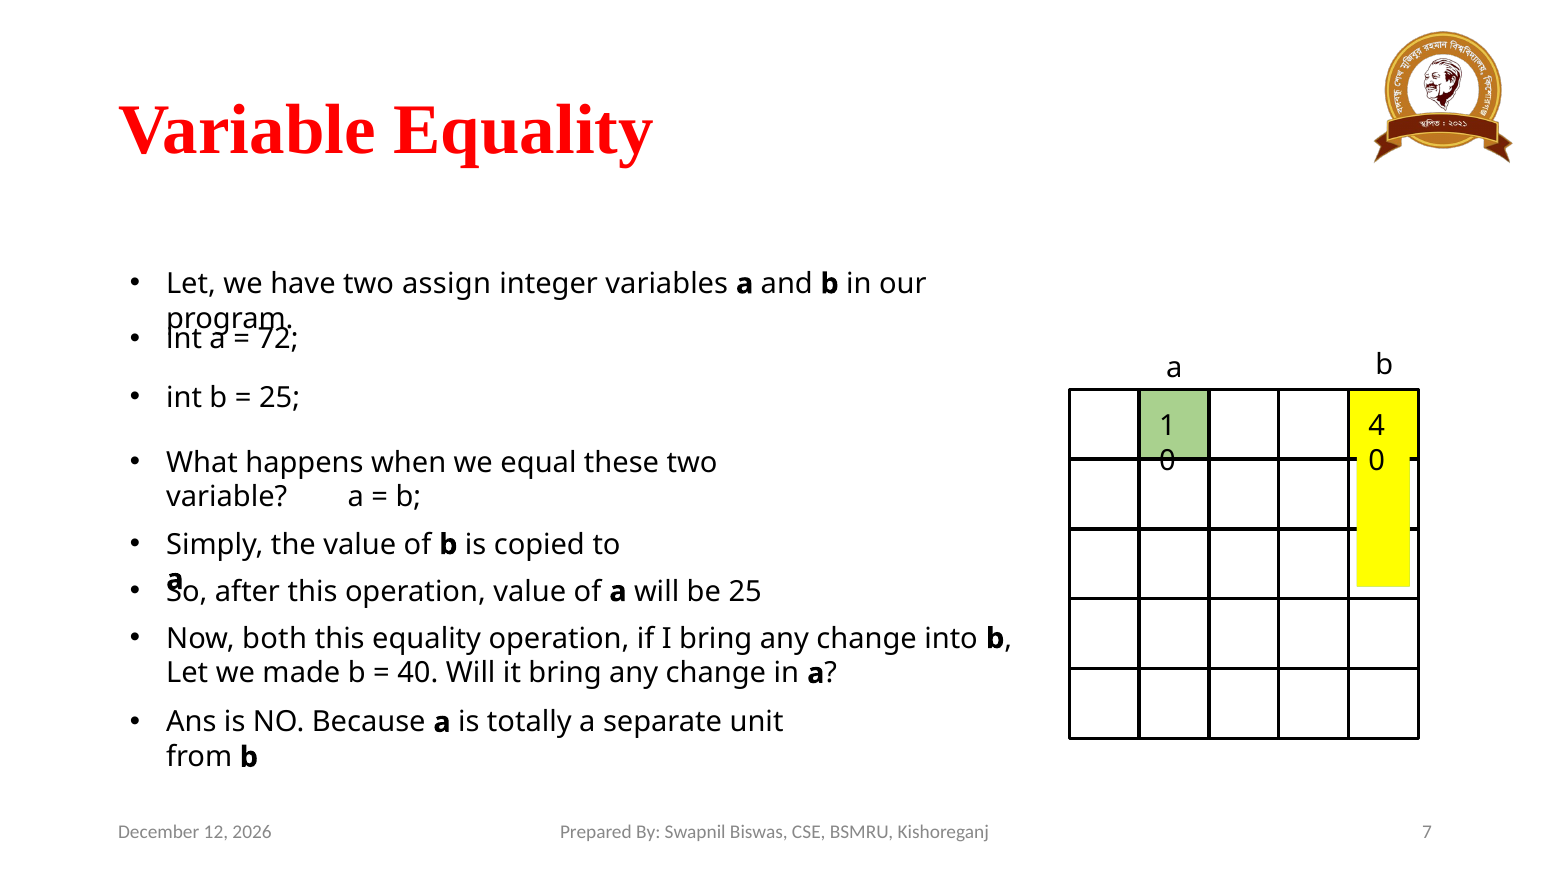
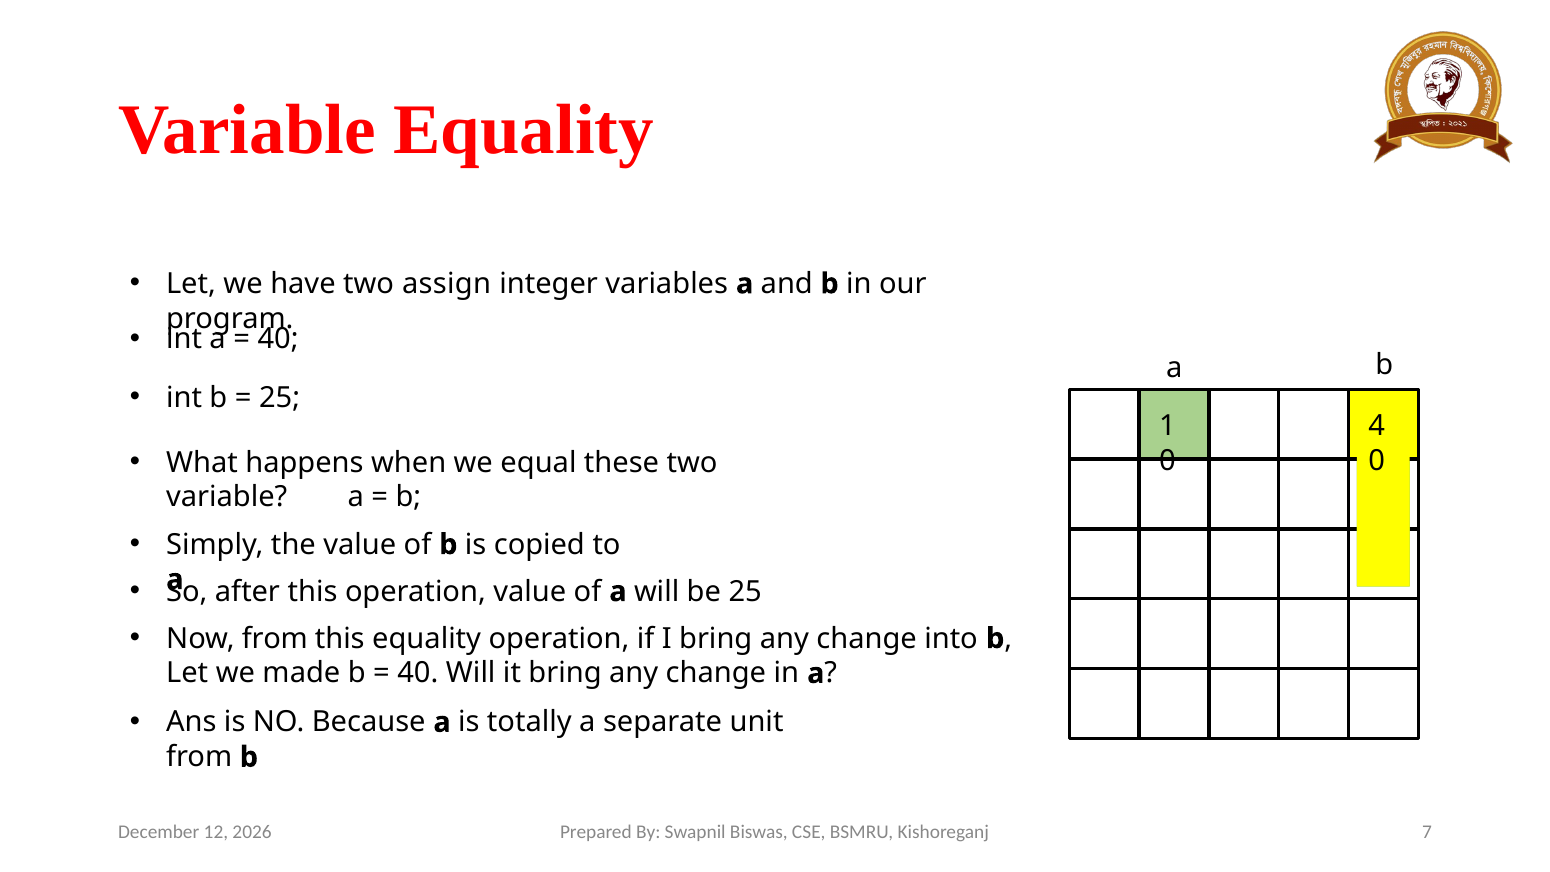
72: 72 -> 40 (278, 339)
Now both: both -> from (275, 638)
